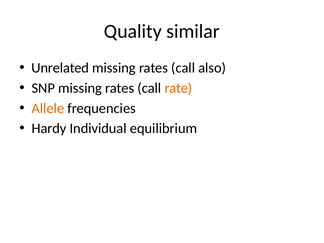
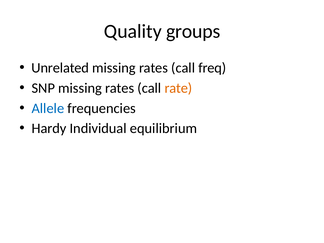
similar: similar -> groups (193, 31)
also: also -> freq (212, 68)
Allele colour: orange -> blue (48, 108)
